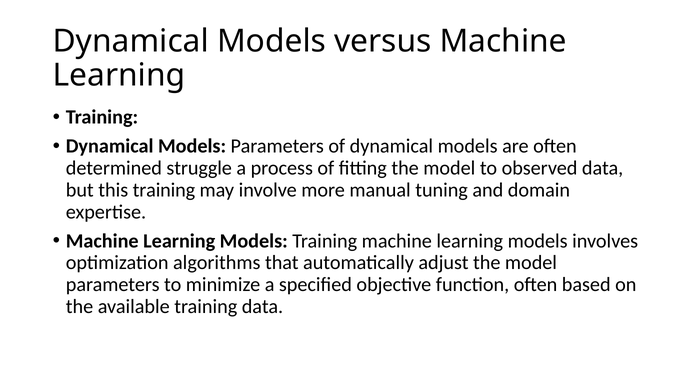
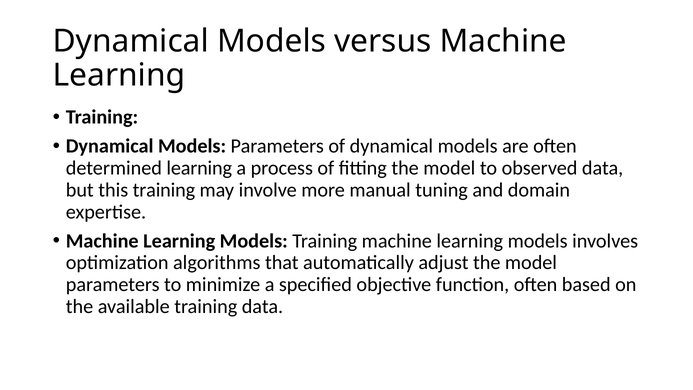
determined struggle: struggle -> learning (199, 168)
